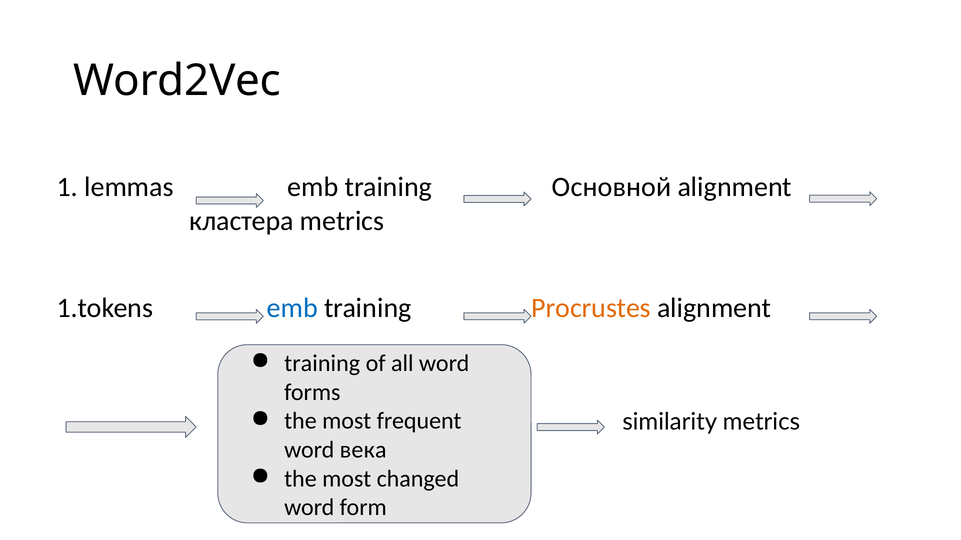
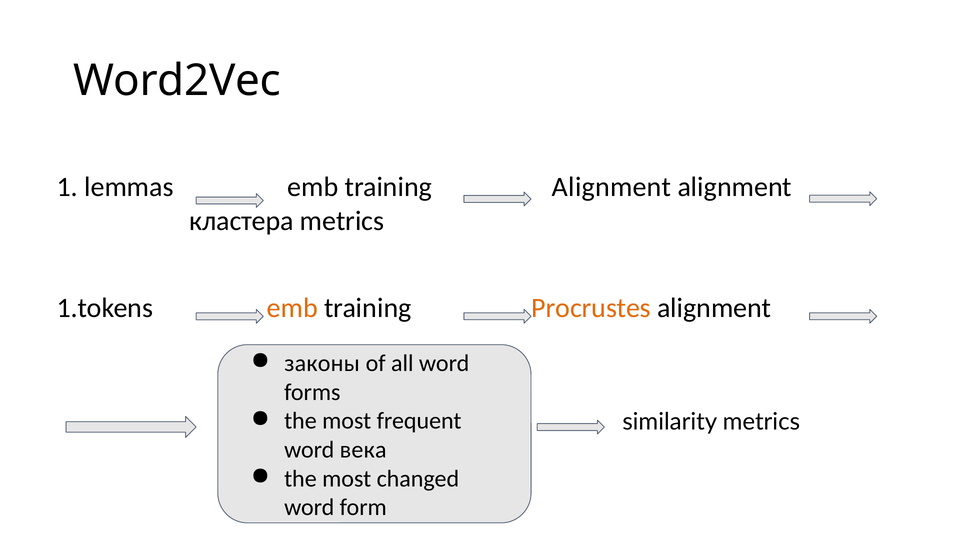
training Основной: Основной -> Alignment (612, 187)
emb colour: blue -> orange (292, 308)
training: training -> законы (322, 364)
